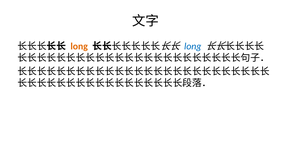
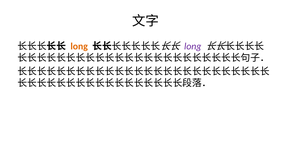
long colour: blue -> purple (193, 46)
